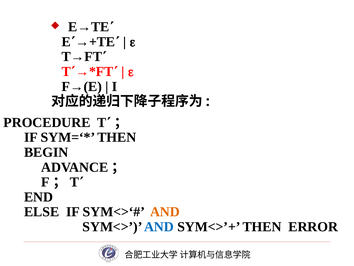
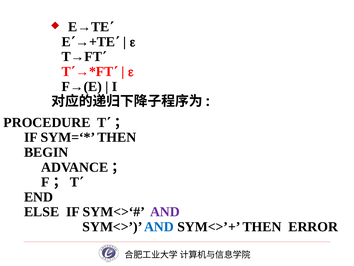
AND colour: orange -> purple (165, 212)
